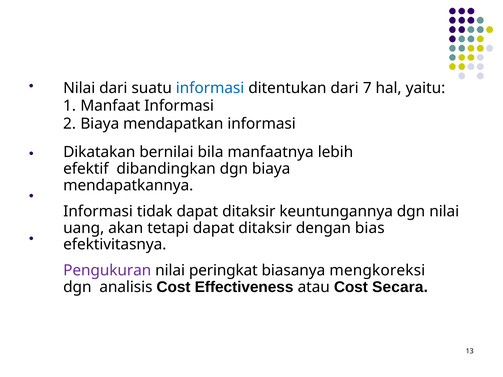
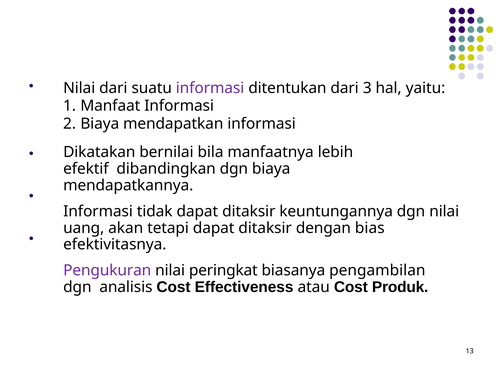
informasi colour: blue -> purple (210, 88)
7: 7 -> 3 (367, 88)
mengkoreksi: mengkoreksi -> pengambilan (377, 270)
Secara: Secara -> Produk (400, 287)
